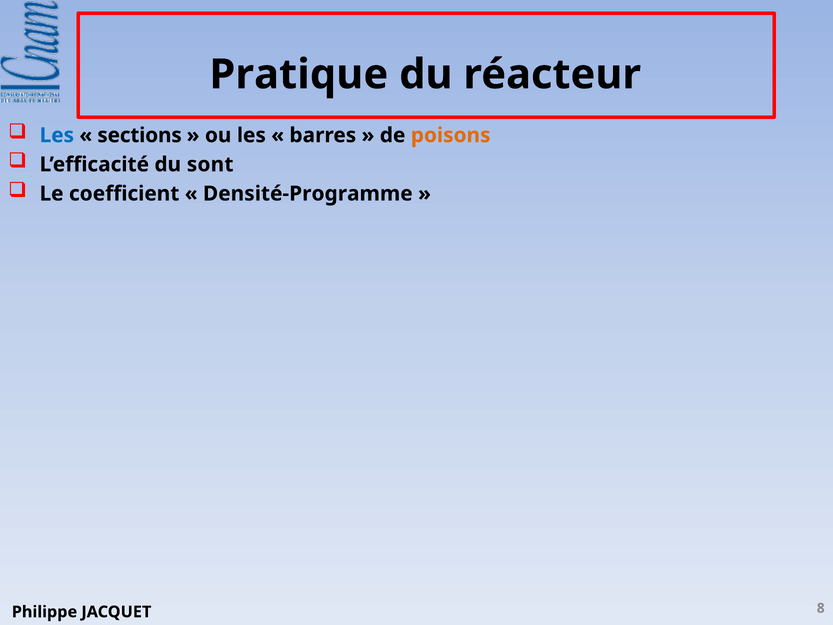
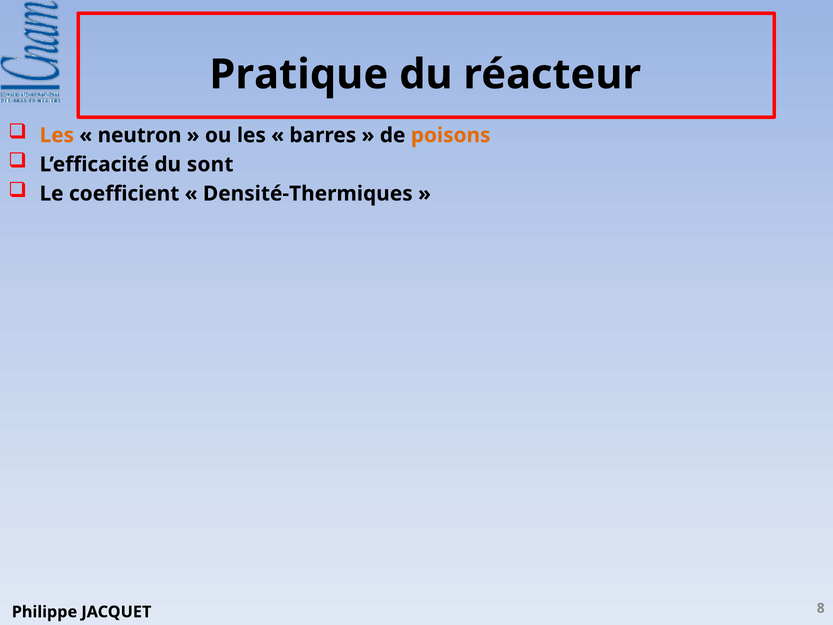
Les colour: blue -> orange (57, 135)
sections: sections -> neutron (139, 135)
Densité-Programme: Densité-Programme -> Densité-Thermiques (308, 194)
